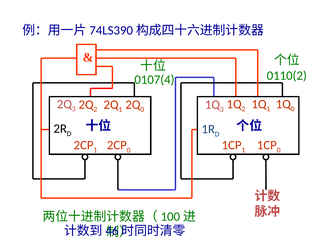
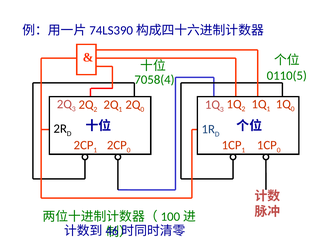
0110(2: 0110(2 -> 0110(5 (287, 75)
0107(4: 0107(4 -> 7058(4 (154, 80)
